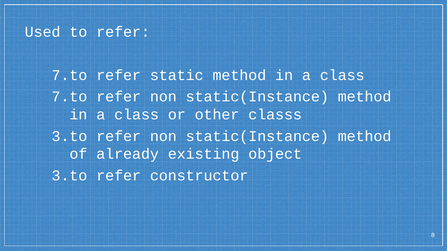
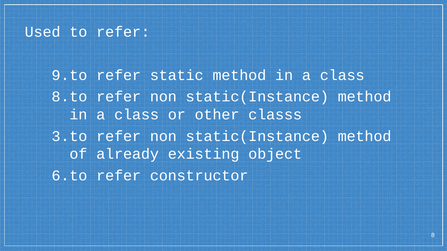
7.to: 7.to -> 9.to (69, 75)
7.to: 7.to -> 8.to (69, 97)
3.to: 3.to -> 6.to (69, 176)
